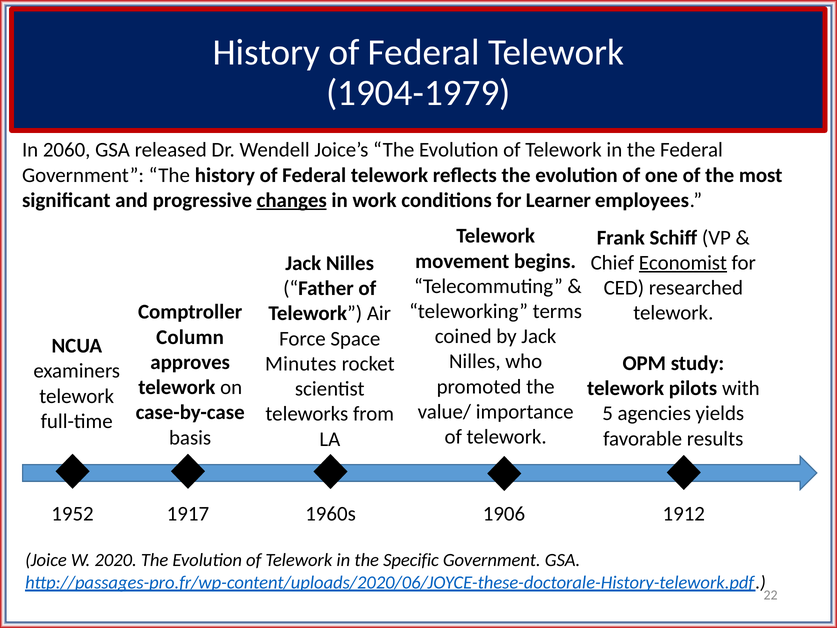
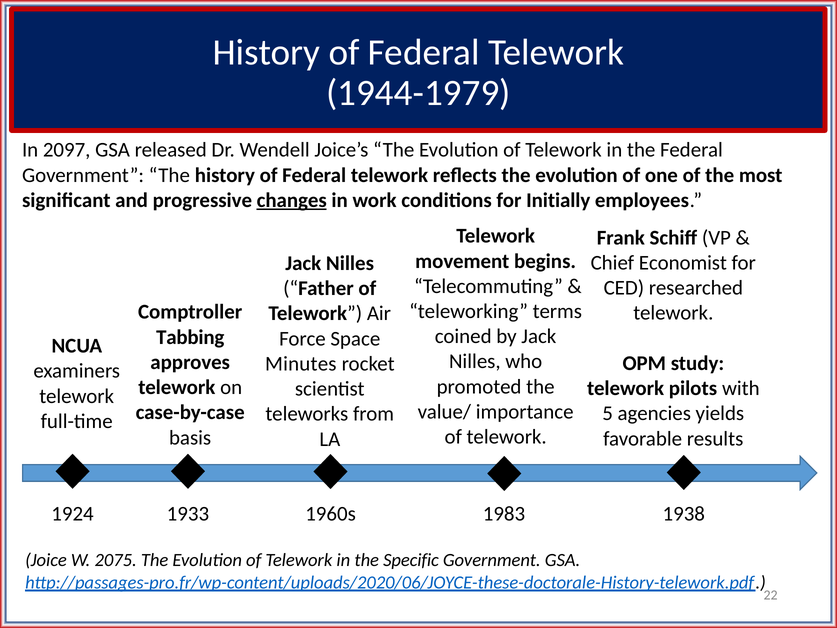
1904-1979: 1904-1979 -> 1944-1979 (418, 93)
2060: 2060 -> 2097 (67, 150)
Learner: Learner -> Initially (558, 200)
Economist underline: present -> none (683, 263)
Column: Column -> Tabbing (190, 337)
1952: 1952 -> 1924 (73, 514)
1917: 1917 -> 1933 (188, 514)
1906: 1906 -> 1983 (504, 514)
1912: 1912 -> 1938 (684, 514)
2020: 2020 -> 2075 (116, 560)
